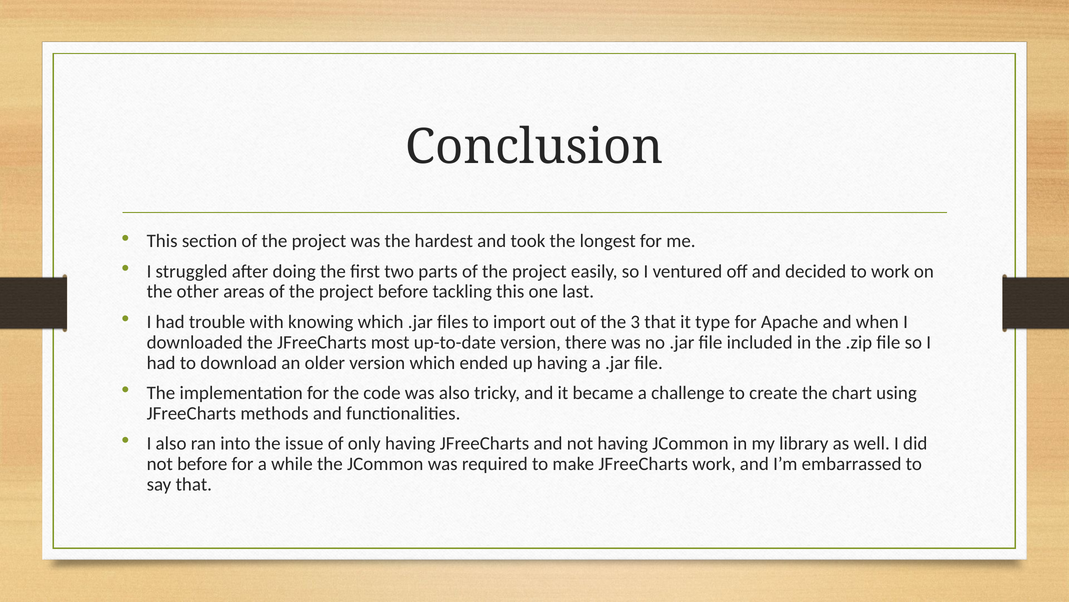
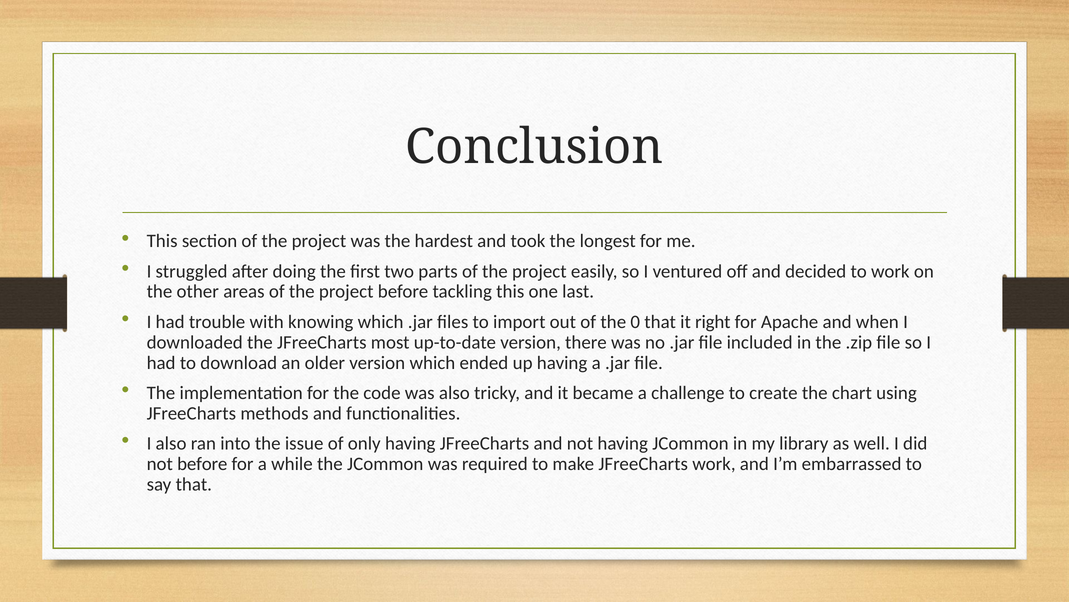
3: 3 -> 0 (635, 321)
type: type -> right (713, 321)
